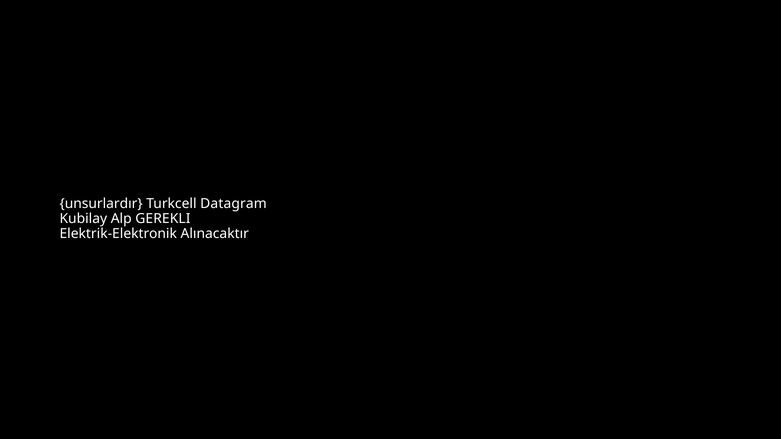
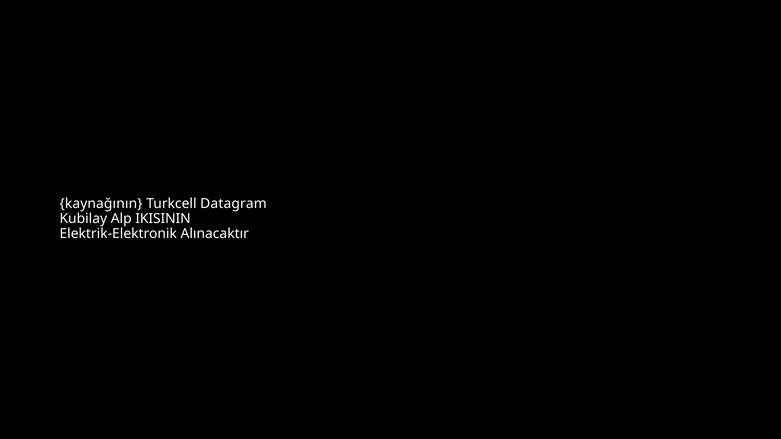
unsurlardır: unsurlardır -> kaynağının (101, 204)
GEREKLI: GEREKLI -> IKISININ (163, 219)
